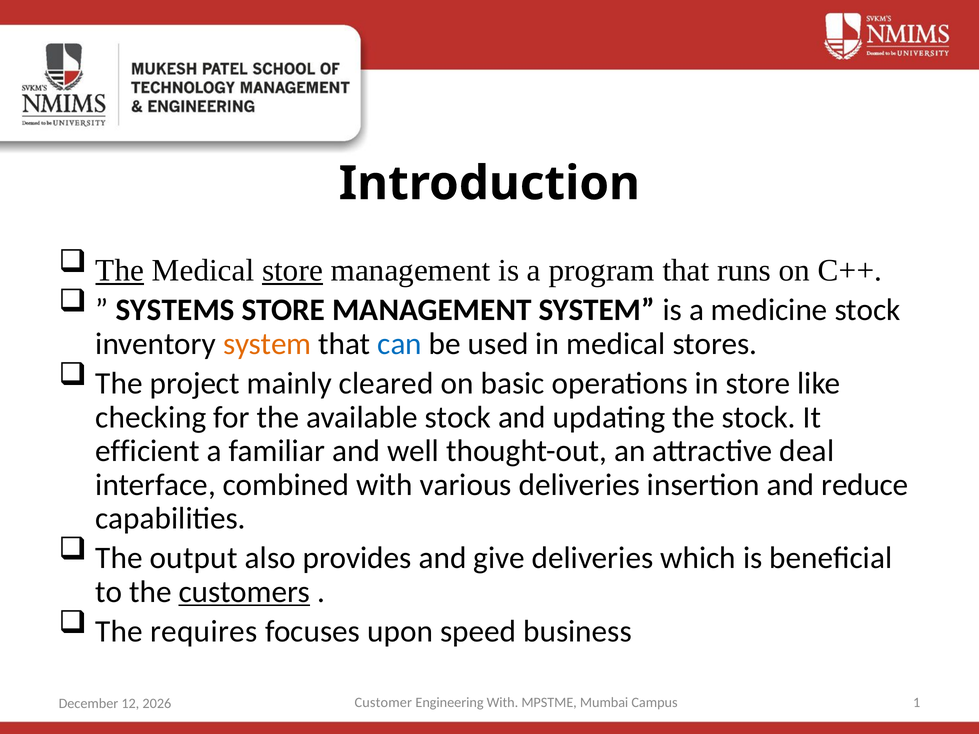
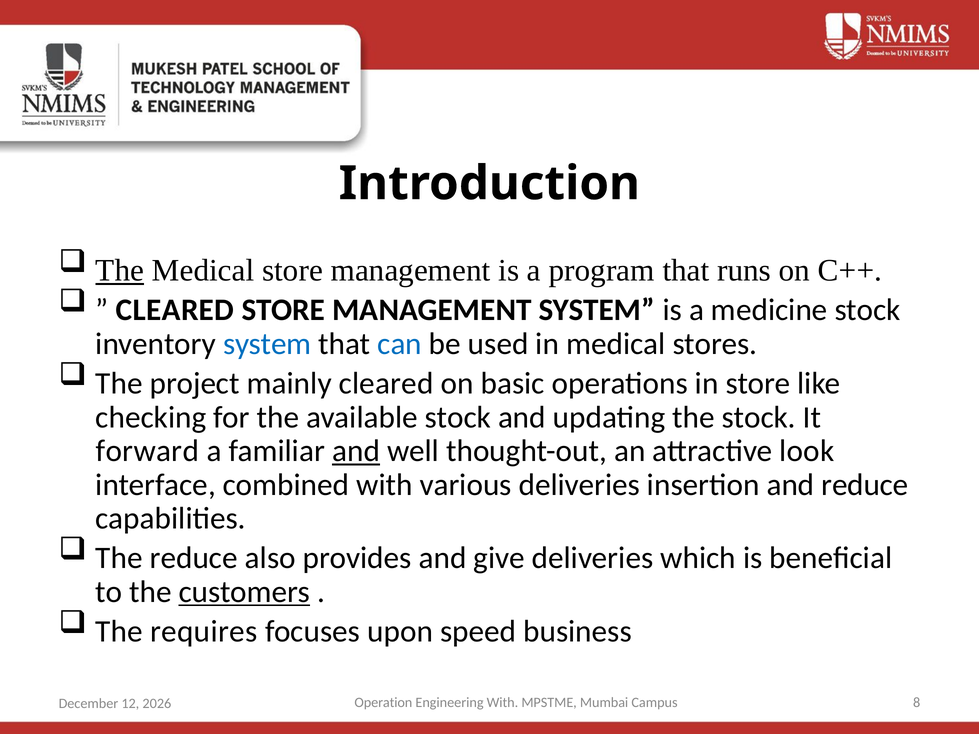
store underline: present -> none (293, 271)
SYSTEMS: SYSTEMS -> CLEARED (175, 310)
system colour: orange -> blue (267, 344)
efficient: efficient -> forward (147, 451)
and underline: none -> present (356, 451)
deal: deal -> look (807, 451)
The output: output -> reduce (194, 558)
Customer: Customer -> Operation (383, 703)
1: 1 -> 8 (917, 703)
